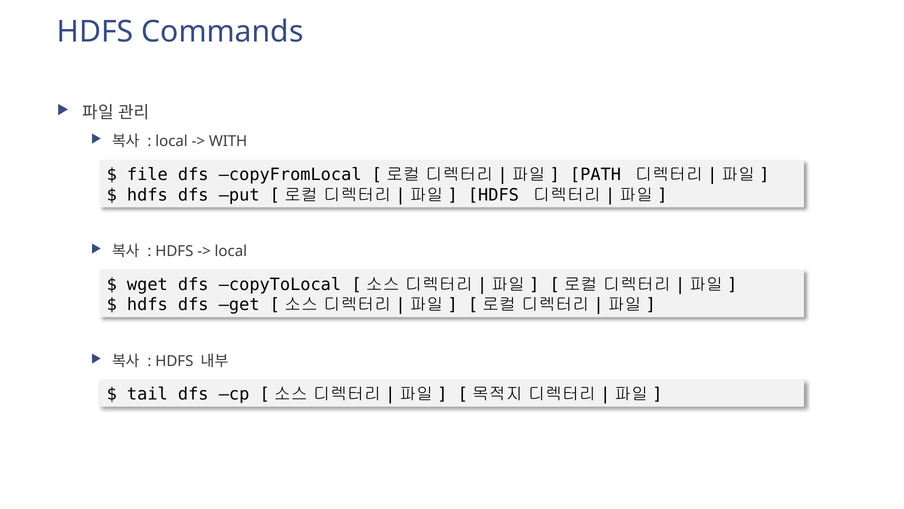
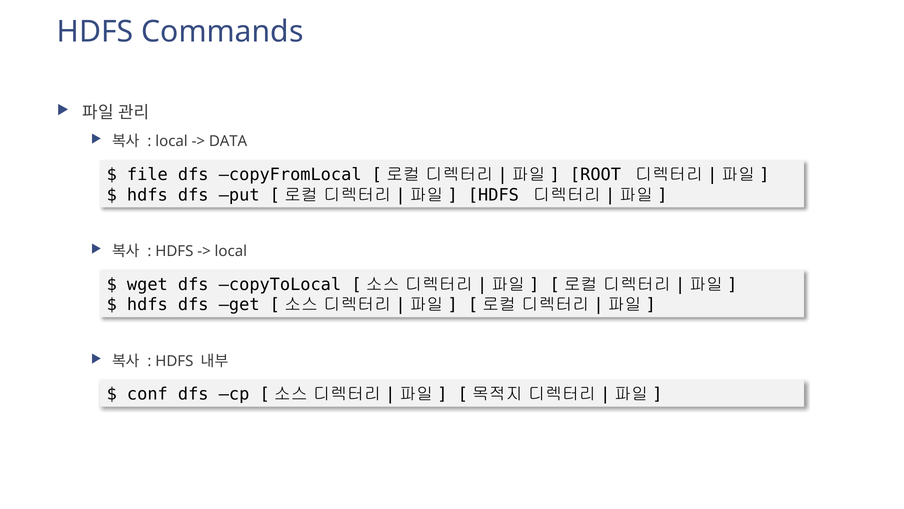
WITH: WITH -> DATA (228, 141)
PATH: PATH -> ROOT (595, 174)
tail: tail -> conf (147, 394)
